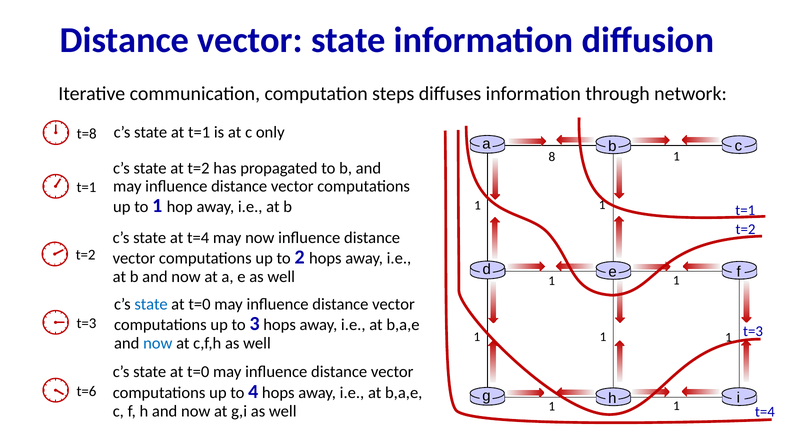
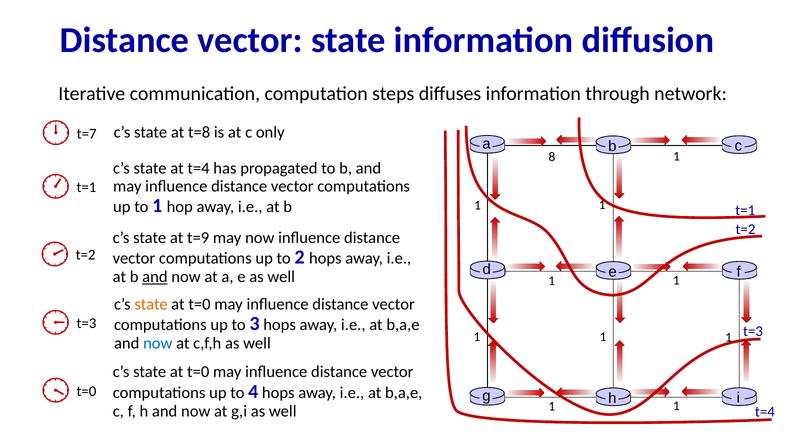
t=8: t=8 -> t=7 (87, 134)
at t=1: t=1 -> t=8 (199, 132)
at t=2: t=2 -> t=4 (199, 168)
at t=4: t=4 -> t=9 (198, 238)
and underline: none -> present (155, 277)
state colour: blue -> orange (151, 304)
t=6: t=6 -> t=0 (86, 391)
